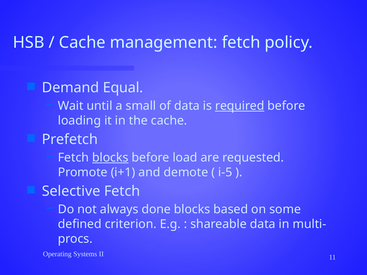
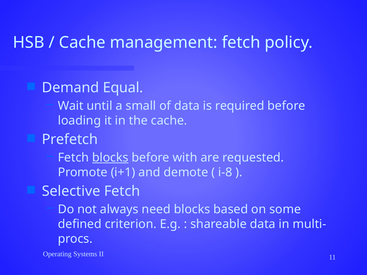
required underline: present -> none (240, 106)
load: load -> with (185, 158)
i-5: i-5 -> i-8 (225, 172)
done: done -> need (156, 210)
